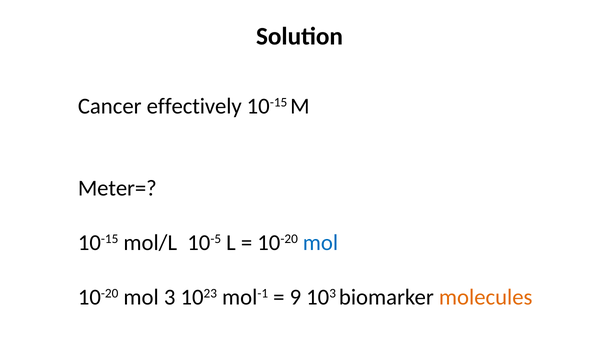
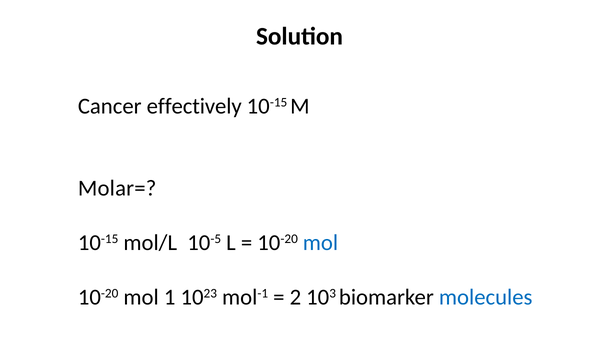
Meter=: Meter= -> Molar= (117, 188)
3: 3 -> 1 (170, 297)
9: 9 -> 2 (295, 297)
molecules colour: orange -> blue (486, 297)
